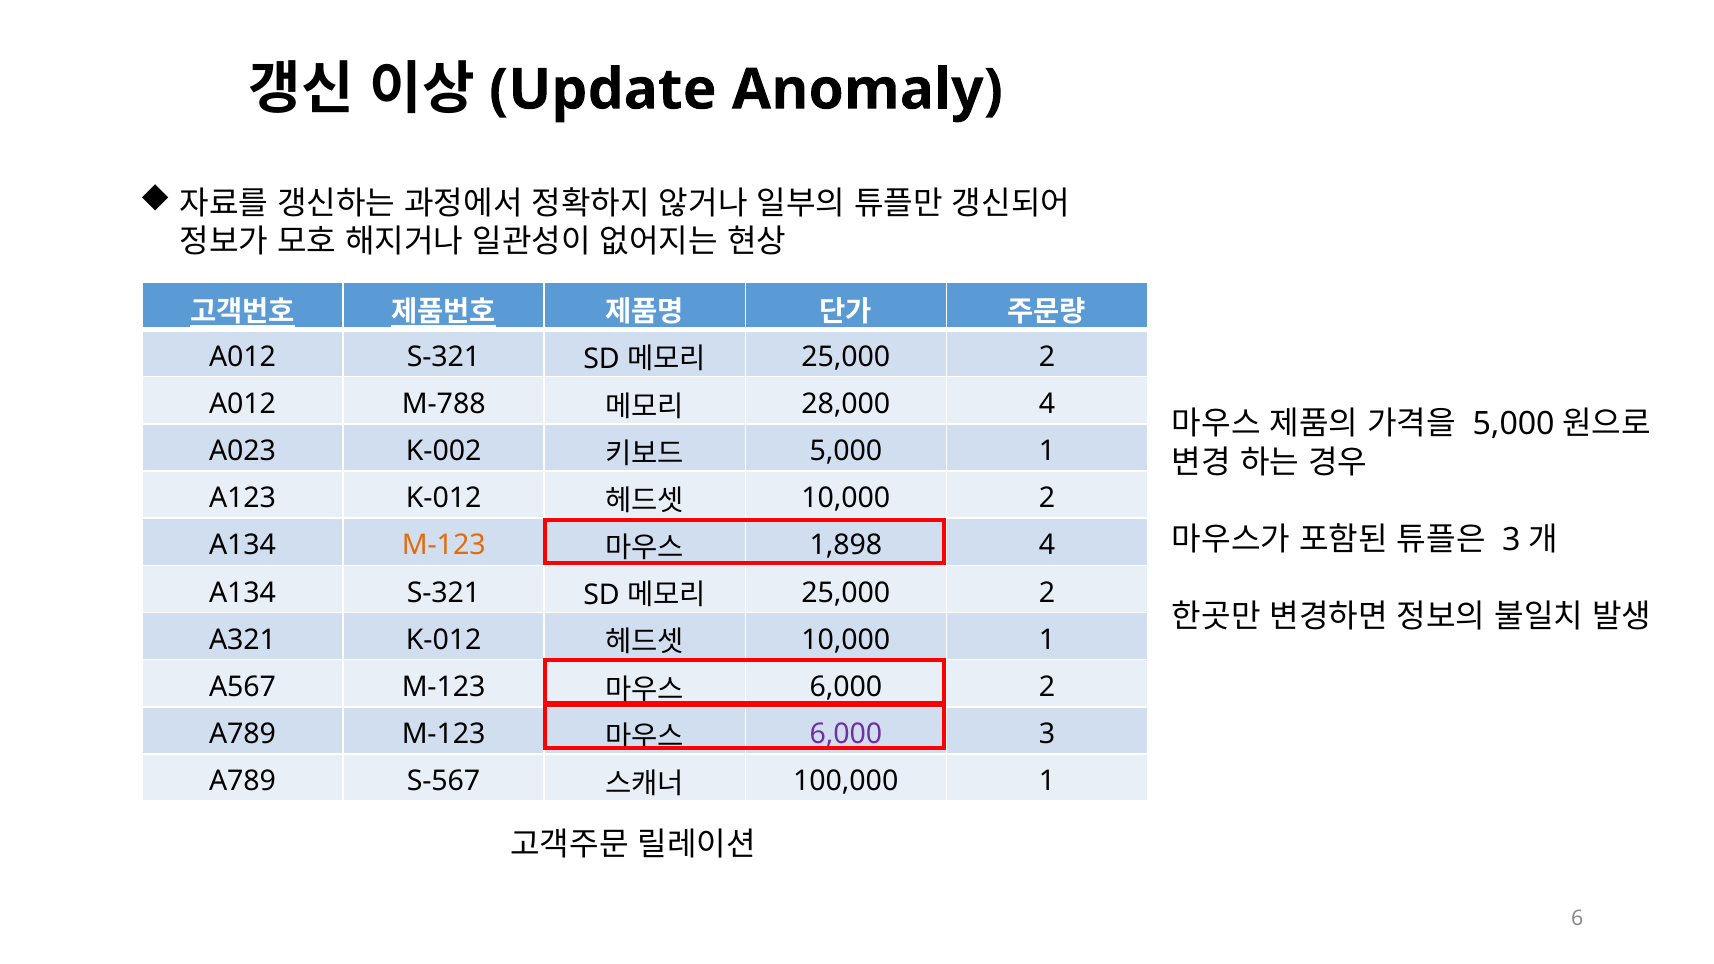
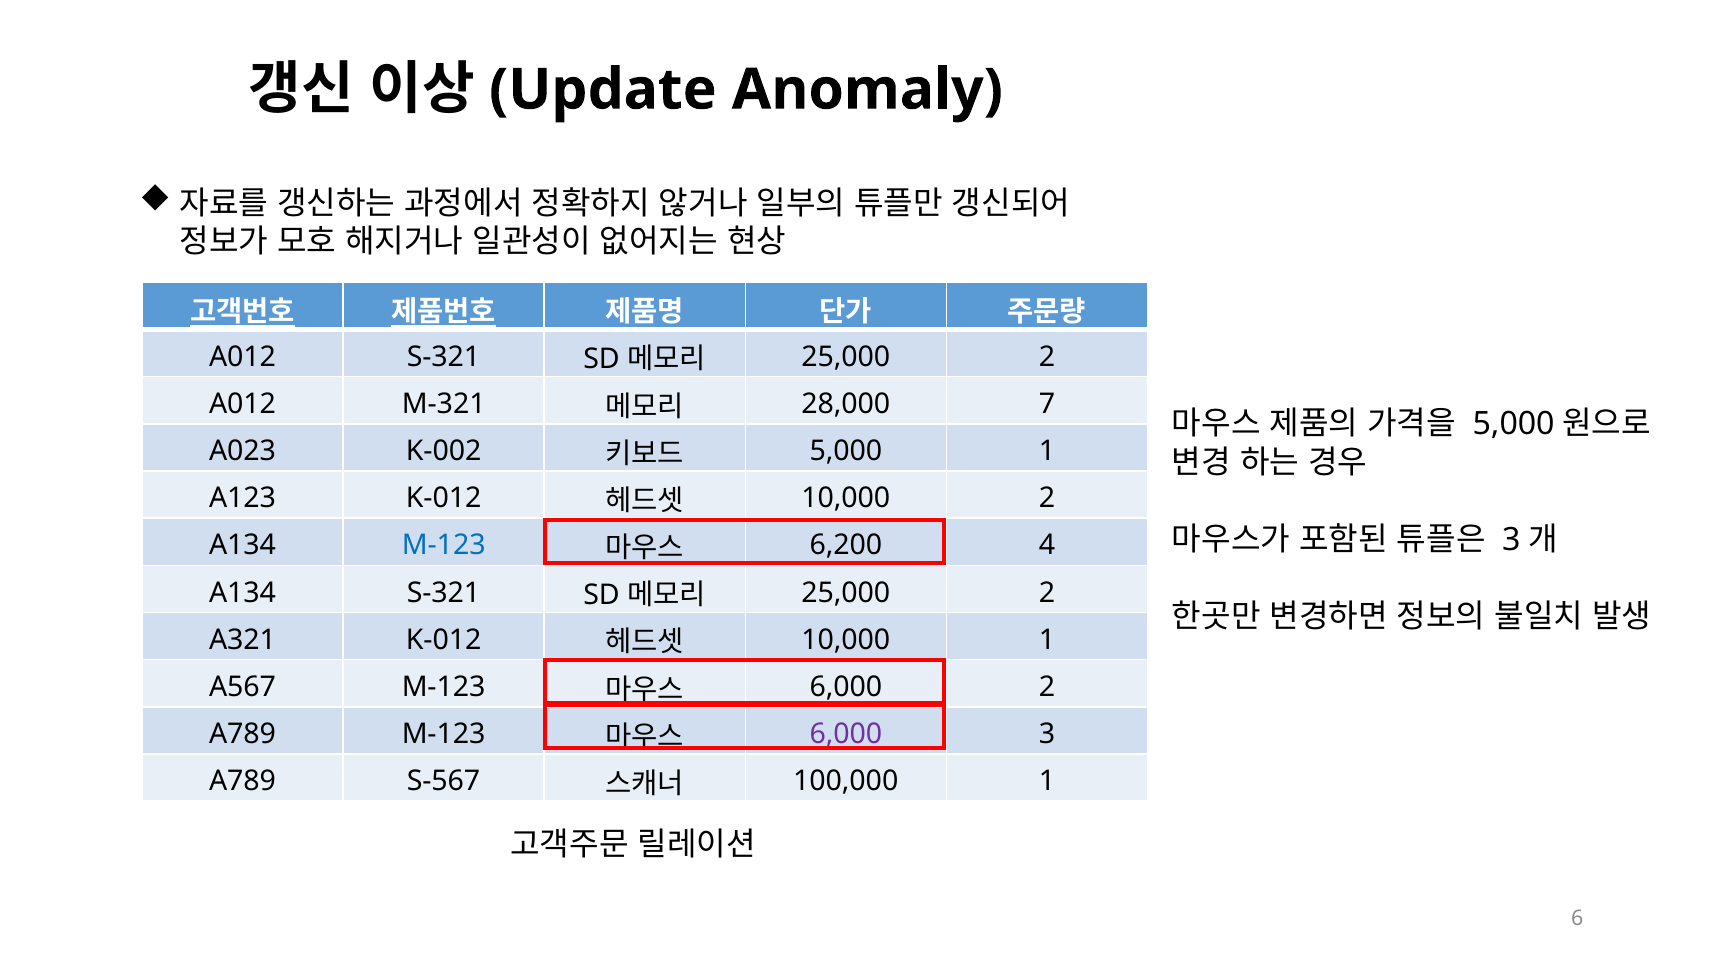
M-788: M-788 -> M-321 (444, 404)
28,000 4: 4 -> 7 (1047, 404)
M-123 colour: orange -> blue (444, 546)
1,898: 1,898 -> 6,200 (846, 546)
